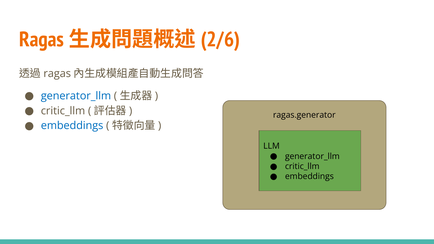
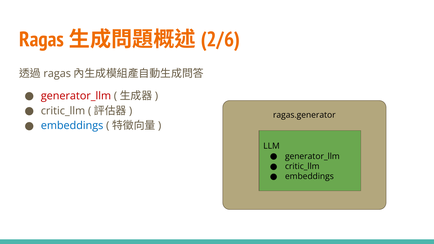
generator_llm colour: blue -> red (76, 96)
